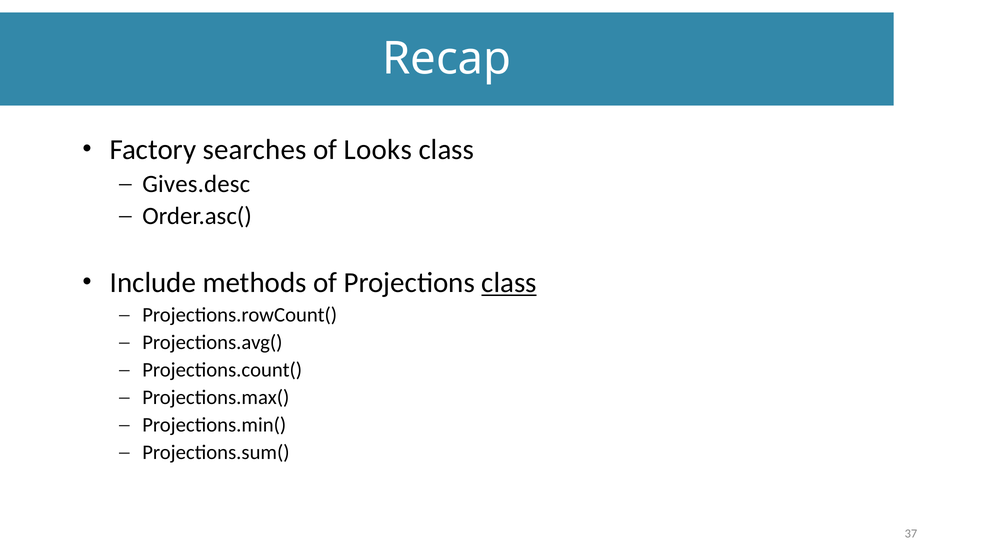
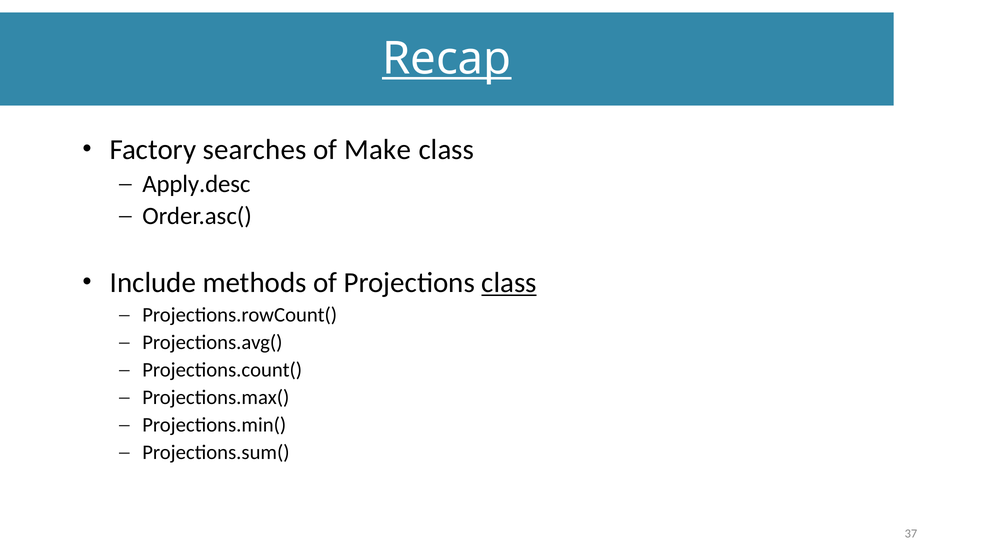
Recap underline: none -> present (447, 59)
Looks: Looks -> Make (378, 150)
Gives.desc: Gives.desc -> Apply.desc (196, 184)
